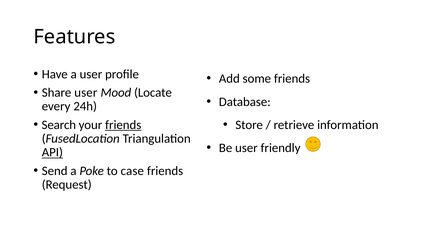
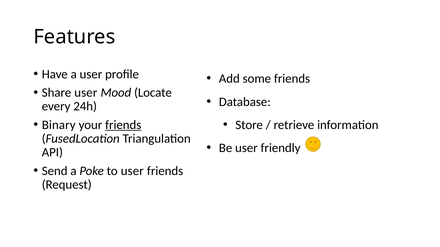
Search: Search -> Binary (59, 125)
API underline: present -> none (52, 153)
to case: case -> user (132, 171)
